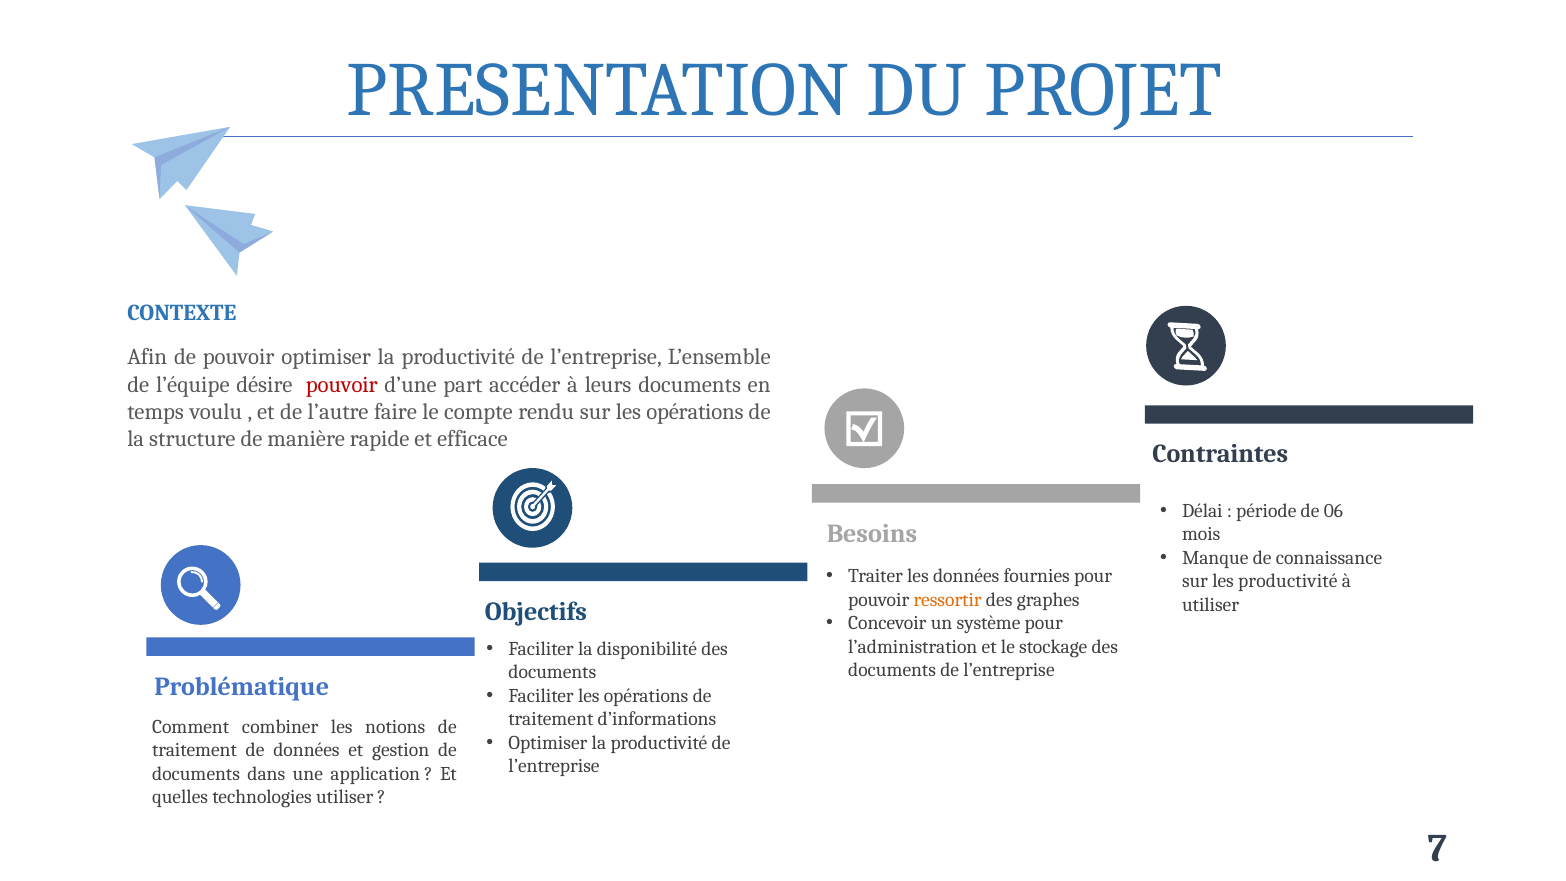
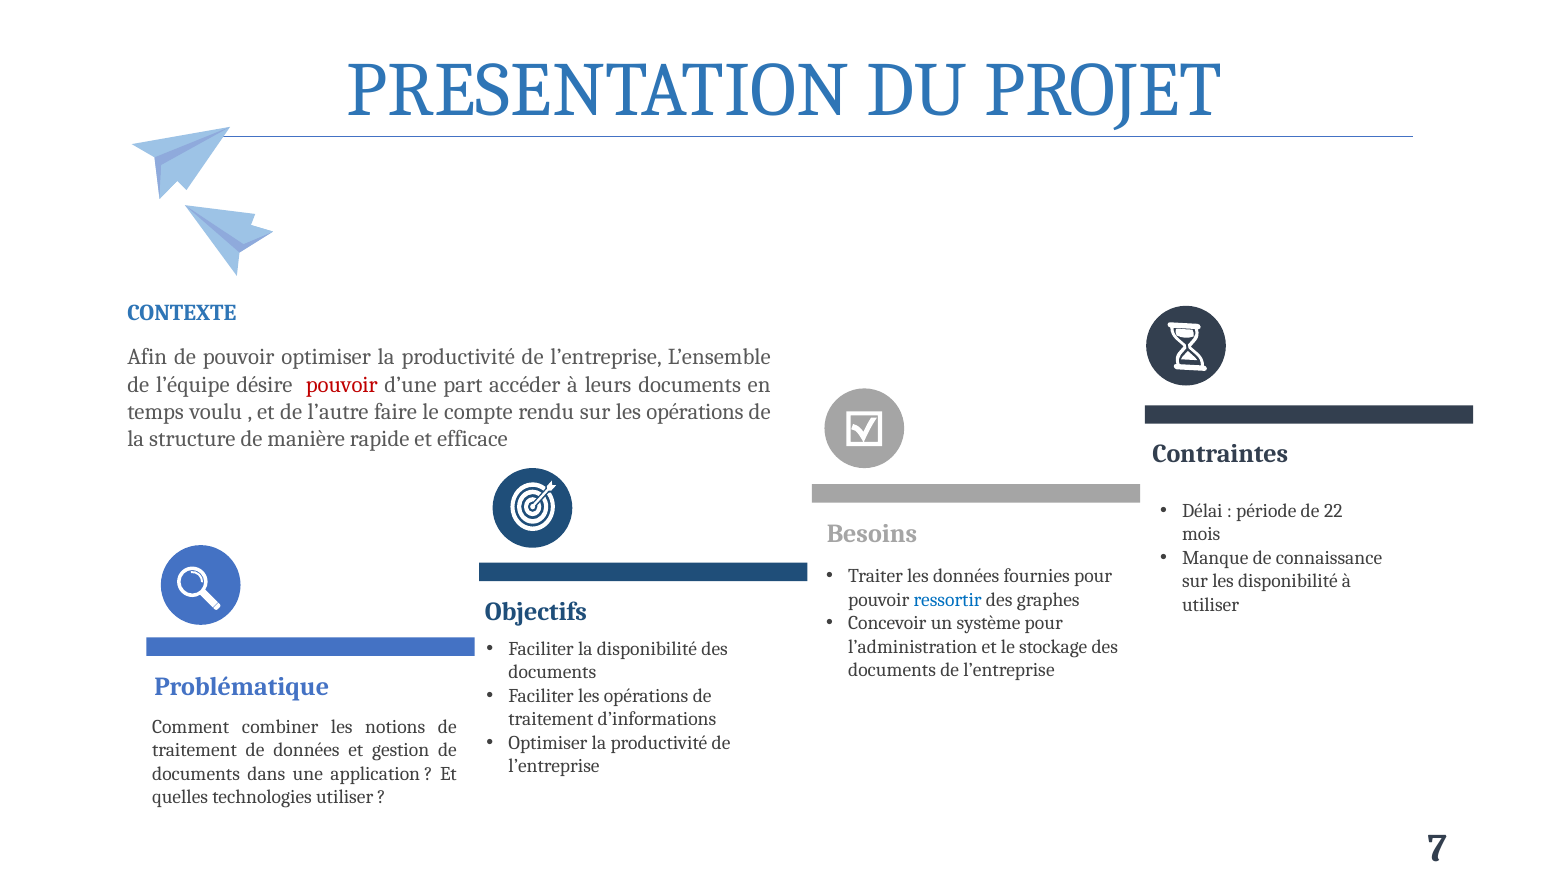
06: 06 -> 22 (1333, 511)
les productivité: productivité -> disponibilité (1288, 581)
ressortir colour: orange -> blue (948, 600)
